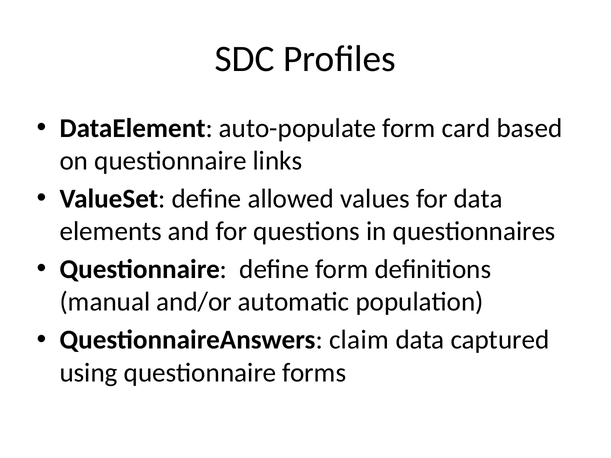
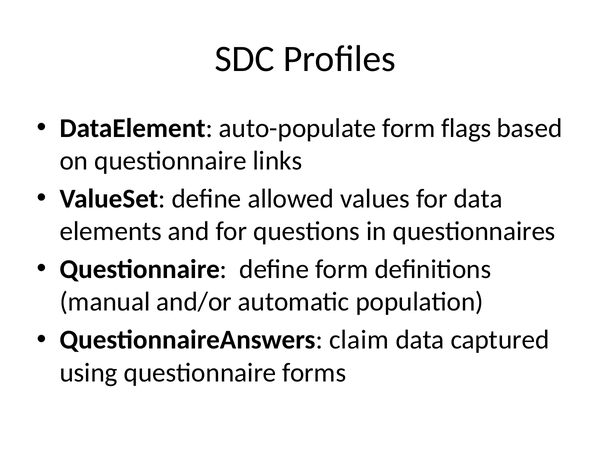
card: card -> flags (466, 128)
